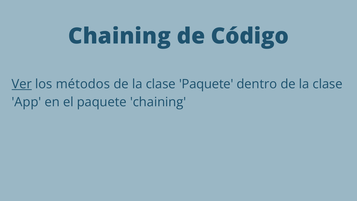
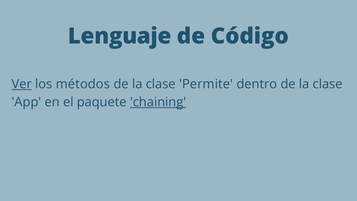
Chaining: Chaining -> Lenguaje (120, 36)
clase Paquete: Paquete -> Permite (206, 84)
chaining underline: none -> present (158, 102)
